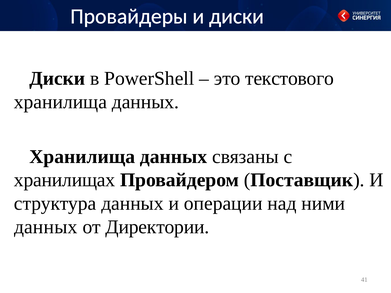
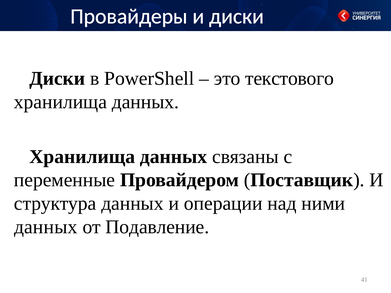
хранилищах: хранилищах -> переменные (65, 180)
Директории: Директории -> Подавление (157, 227)
